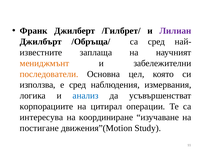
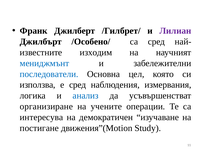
/Обръща/: /Обръща/ -> /Особено/ (91, 42)
заплаща: заплаща -> изходим (96, 53)
мениджмънт colour: orange -> blue (44, 63)
последователи colour: orange -> blue (49, 74)
корпорациите: корпорациите -> организиране (46, 107)
цитирал: цитирал -> учените (106, 107)
координиране: координиране -> демократичен (106, 117)
